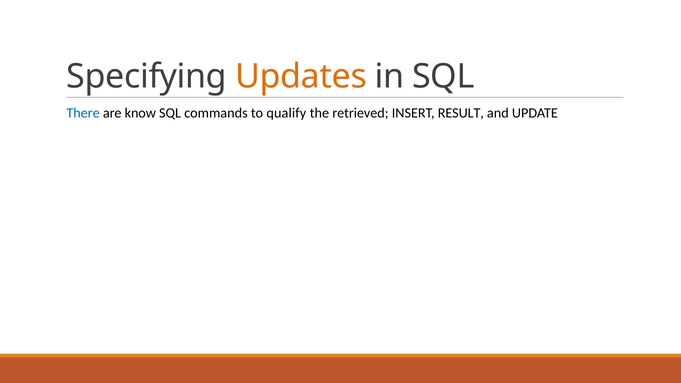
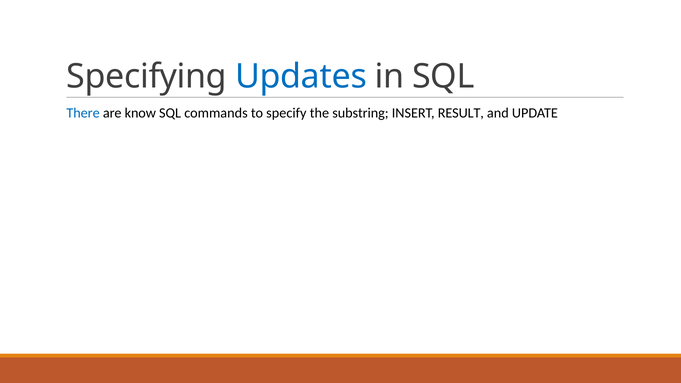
Updates colour: orange -> blue (301, 76)
qualify: qualify -> specify (286, 113)
retrieved: retrieved -> substring (360, 113)
